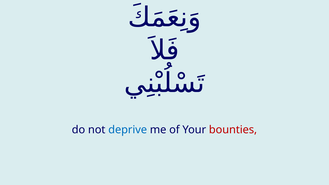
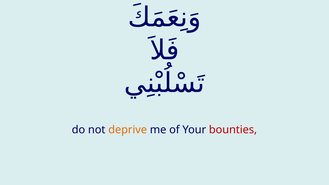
deprive colour: blue -> orange (128, 130)
